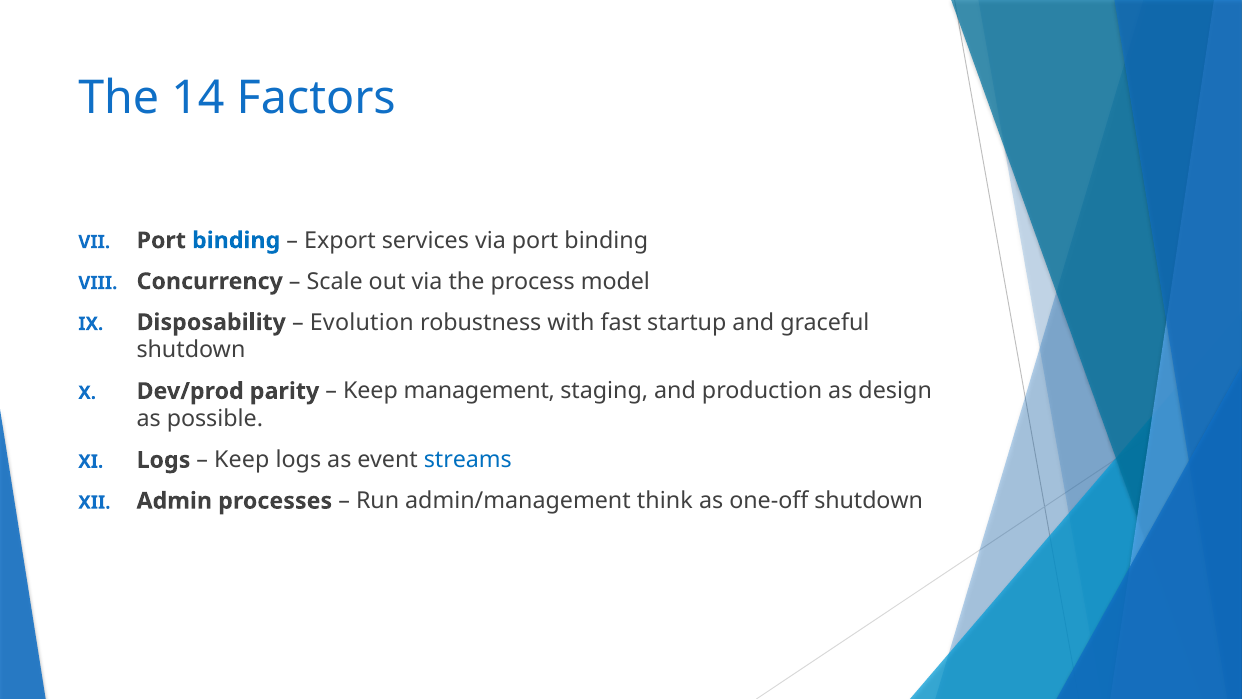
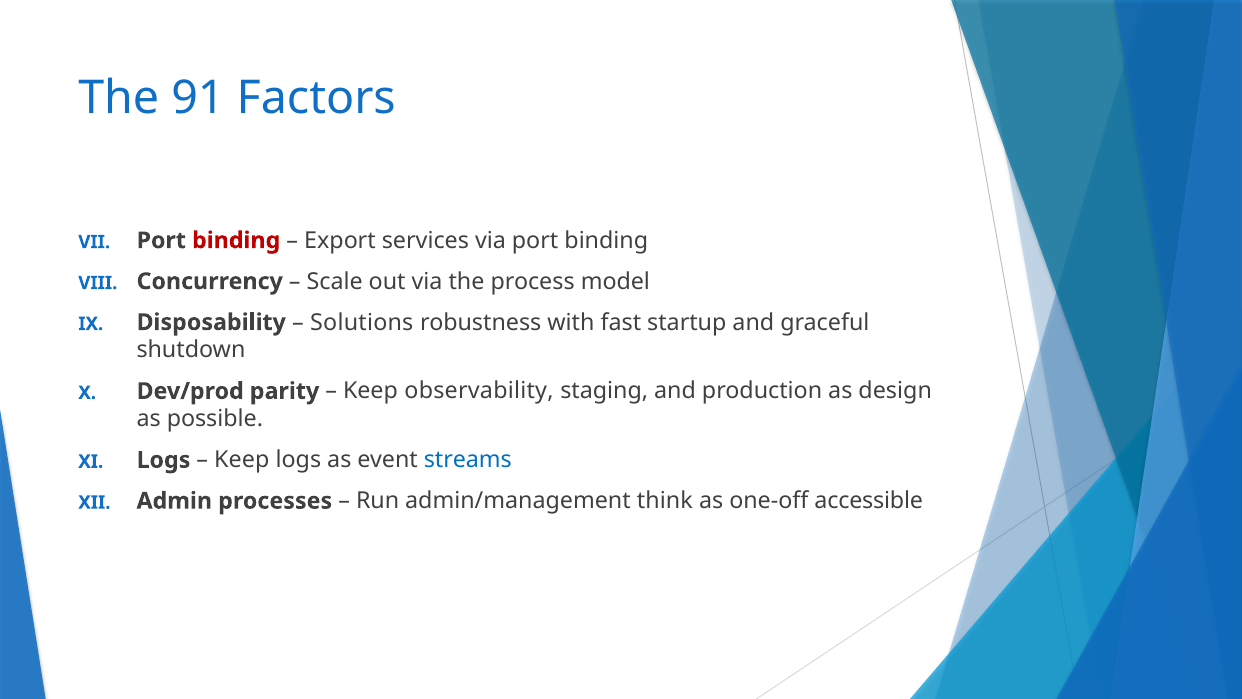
14: 14 -> 91 (198, 98)
binding colour: blue -> red (236, 240)
Evolution: Evolution -> Solutions (362, 322)
management: management -> observability (479, 391)
one-off shutdown: shutdown -> accessible (869, 501)
